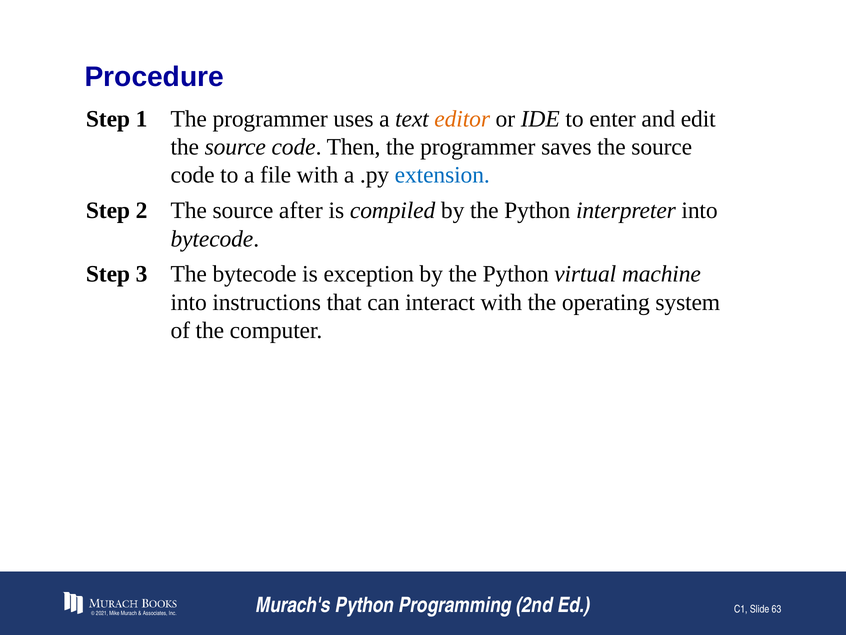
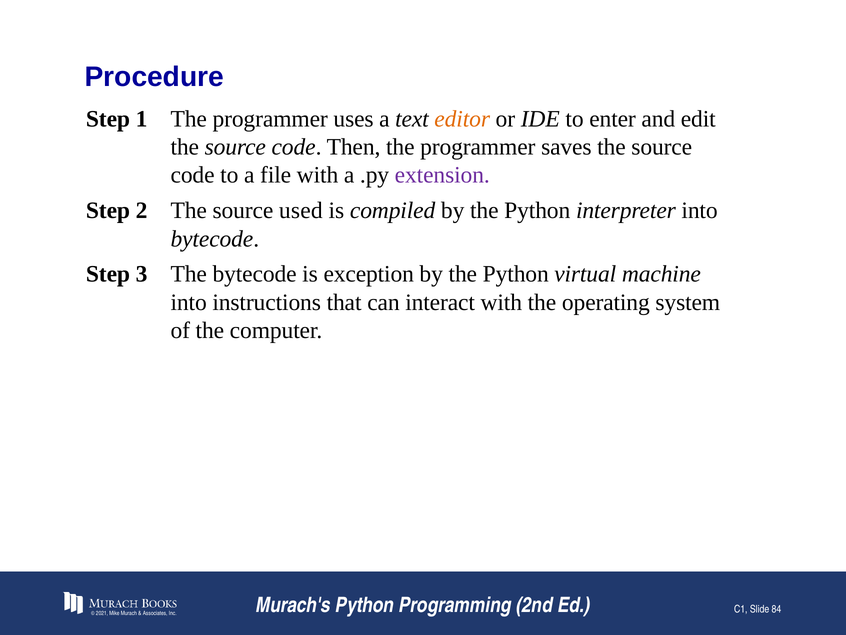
extension colour: blue -> purple (442, 175)
after: after -> used (301, 210)
63: 63 -> 84 (776, 609)
